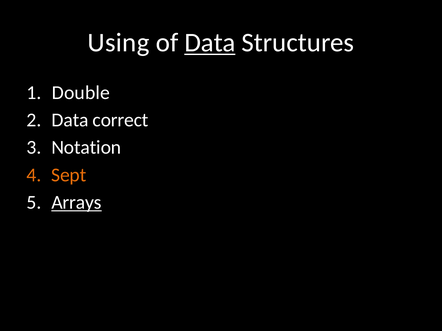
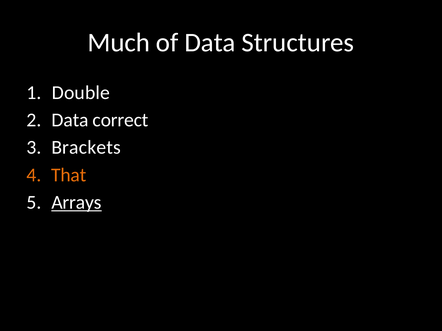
Using: Using -> Much (119, 43)
Data underline: present -> none (210, 43)
Notation: Notation -> Brackets (86, 148)
Sept: Sept -> That (69, 175)
